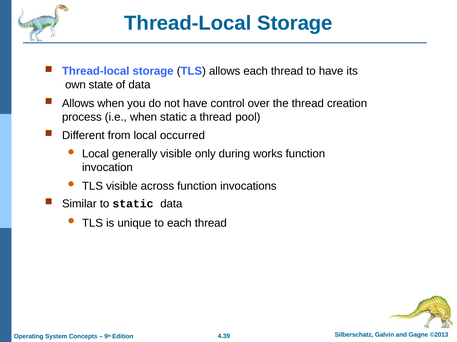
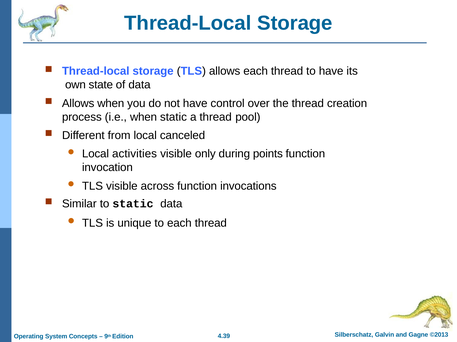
occurred: occurred -> canceled (183, 136)
generally: generally -> activities (135, 154)
works: works -> points (268, 154)
